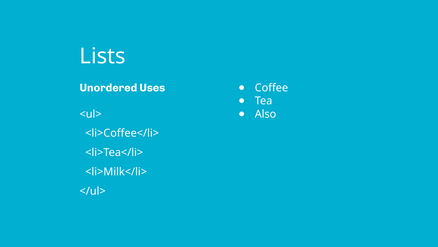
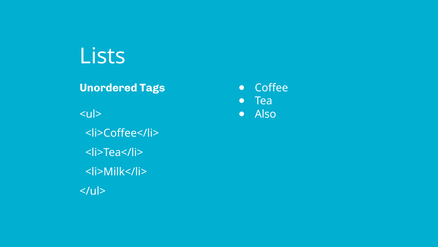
Uses: Uses -> Tags (152, 88)
